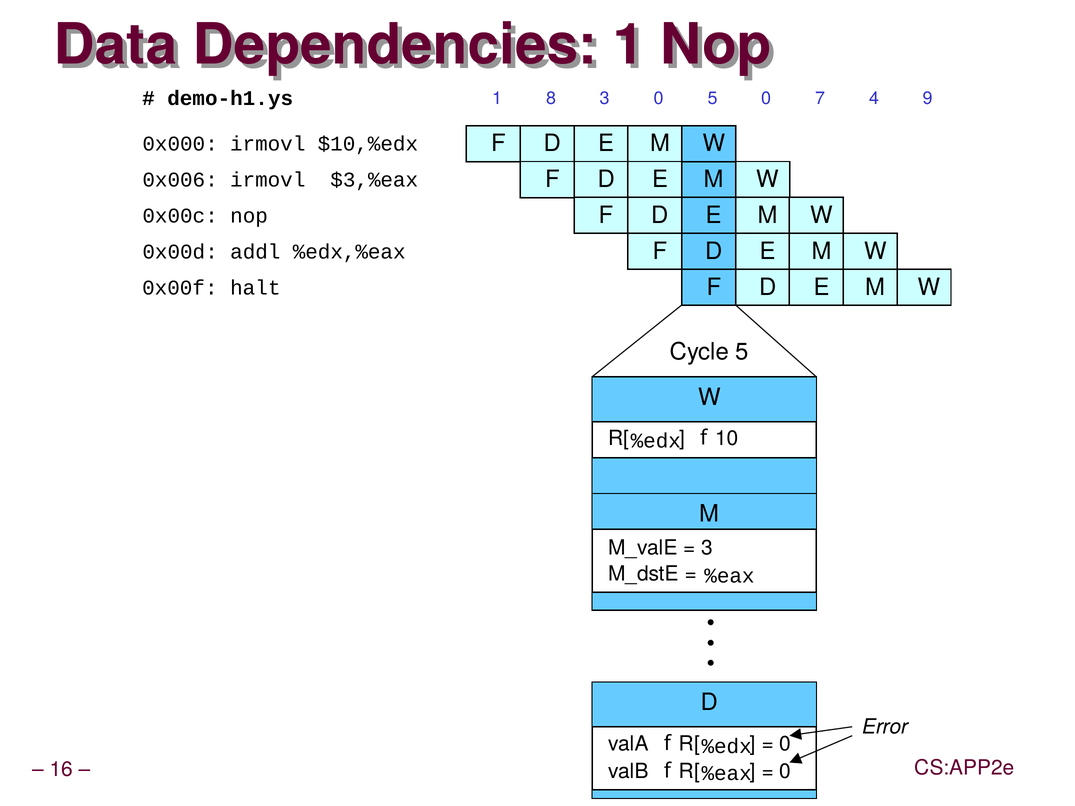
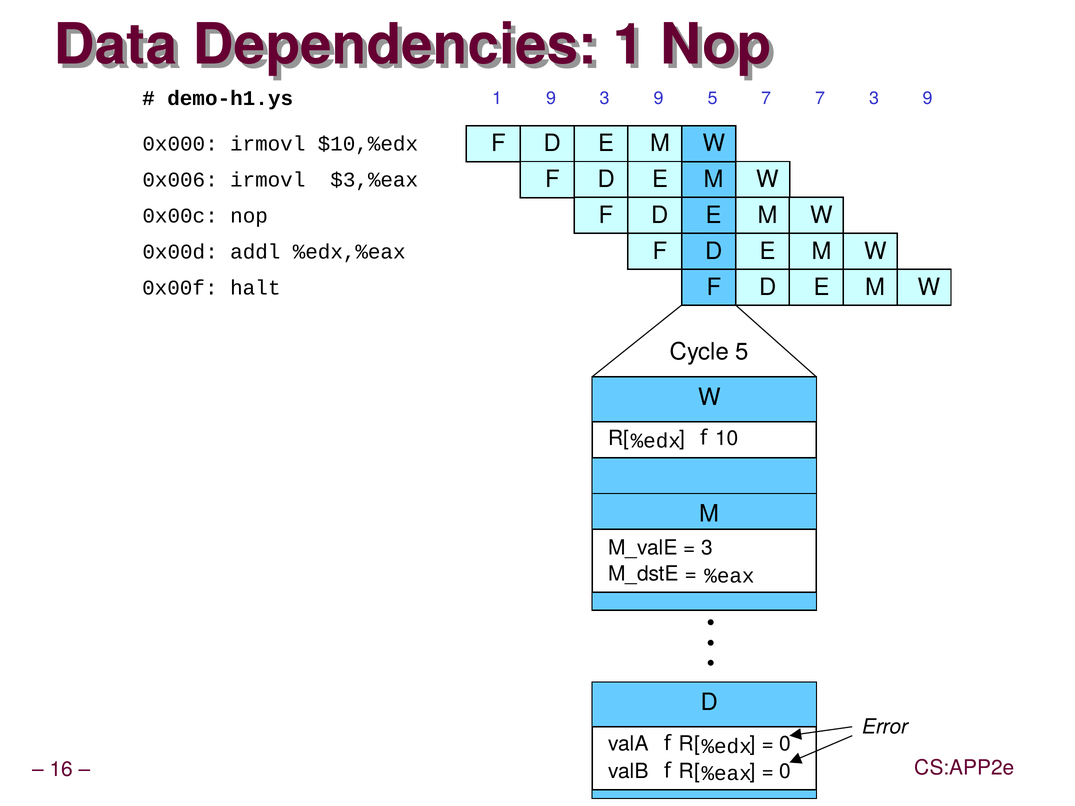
1 8: 8 -> 9 (551, 99)
0: 0 -> 9 (659, 99)
5 0: 0 -> 7 (766, 99)
7 4: 4 -> 3 (874, 99)
